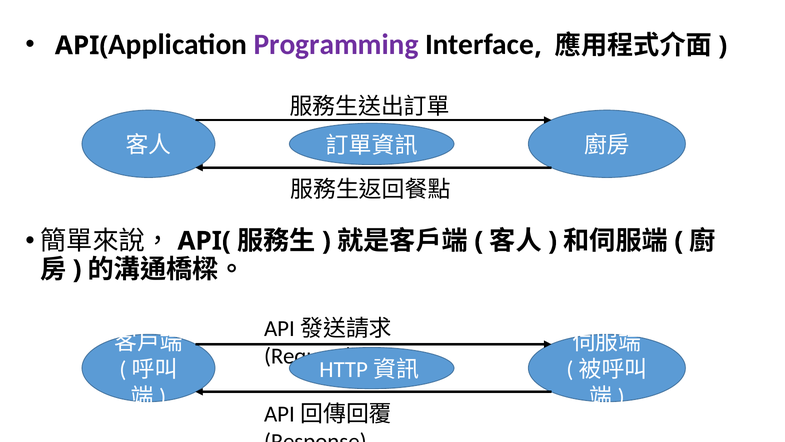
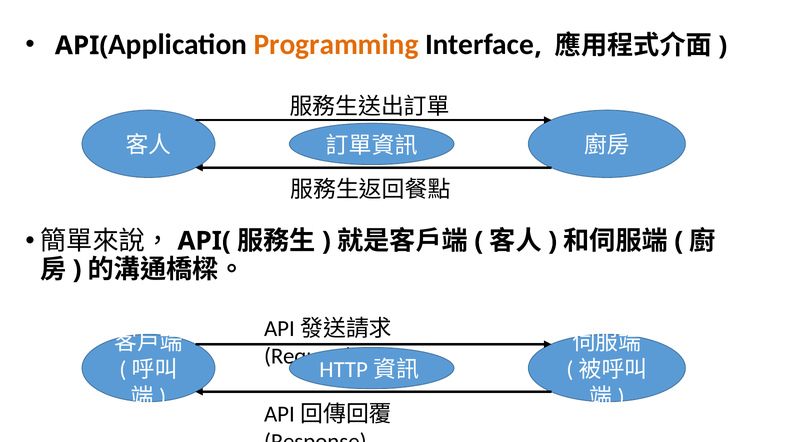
Programming colour: purple -> orange (336, 44)
